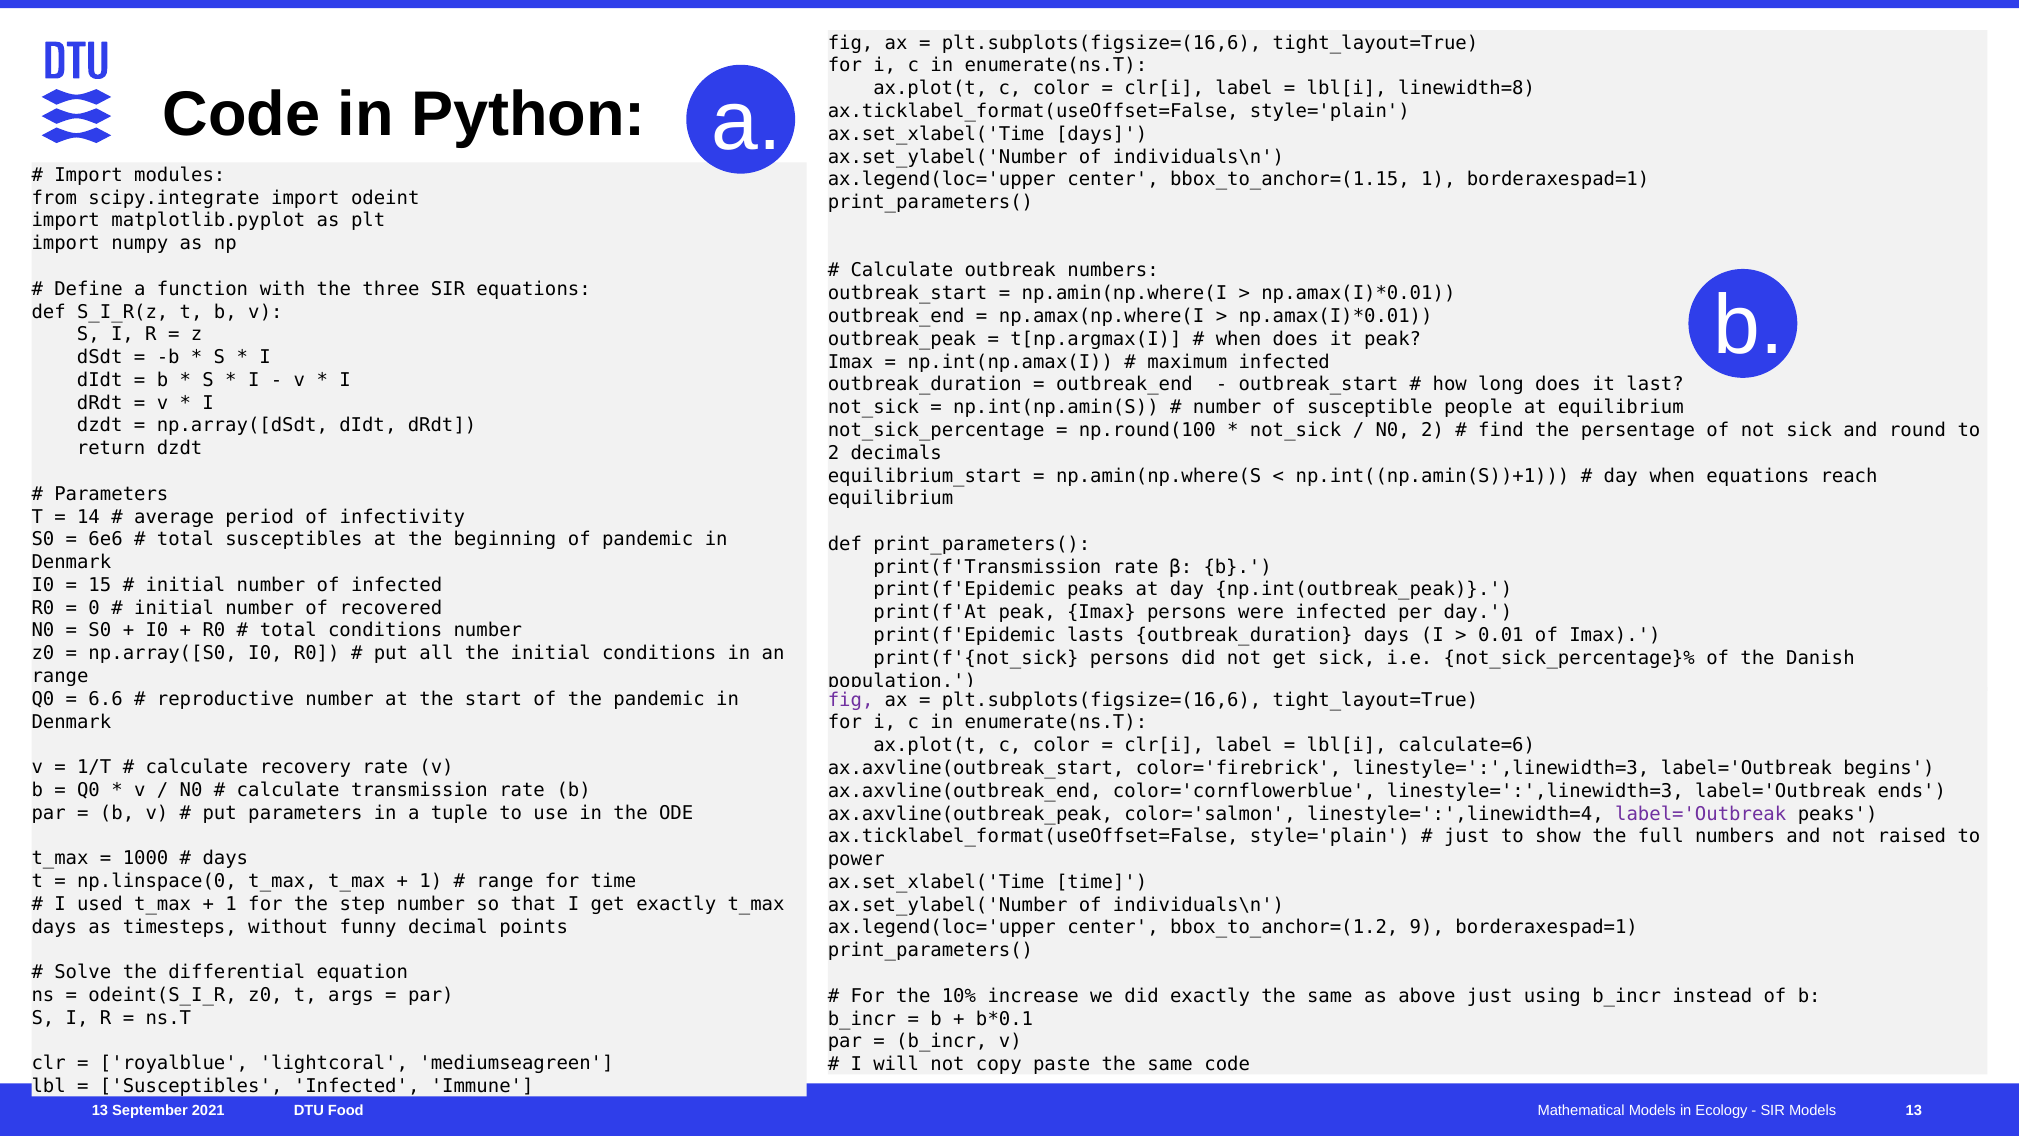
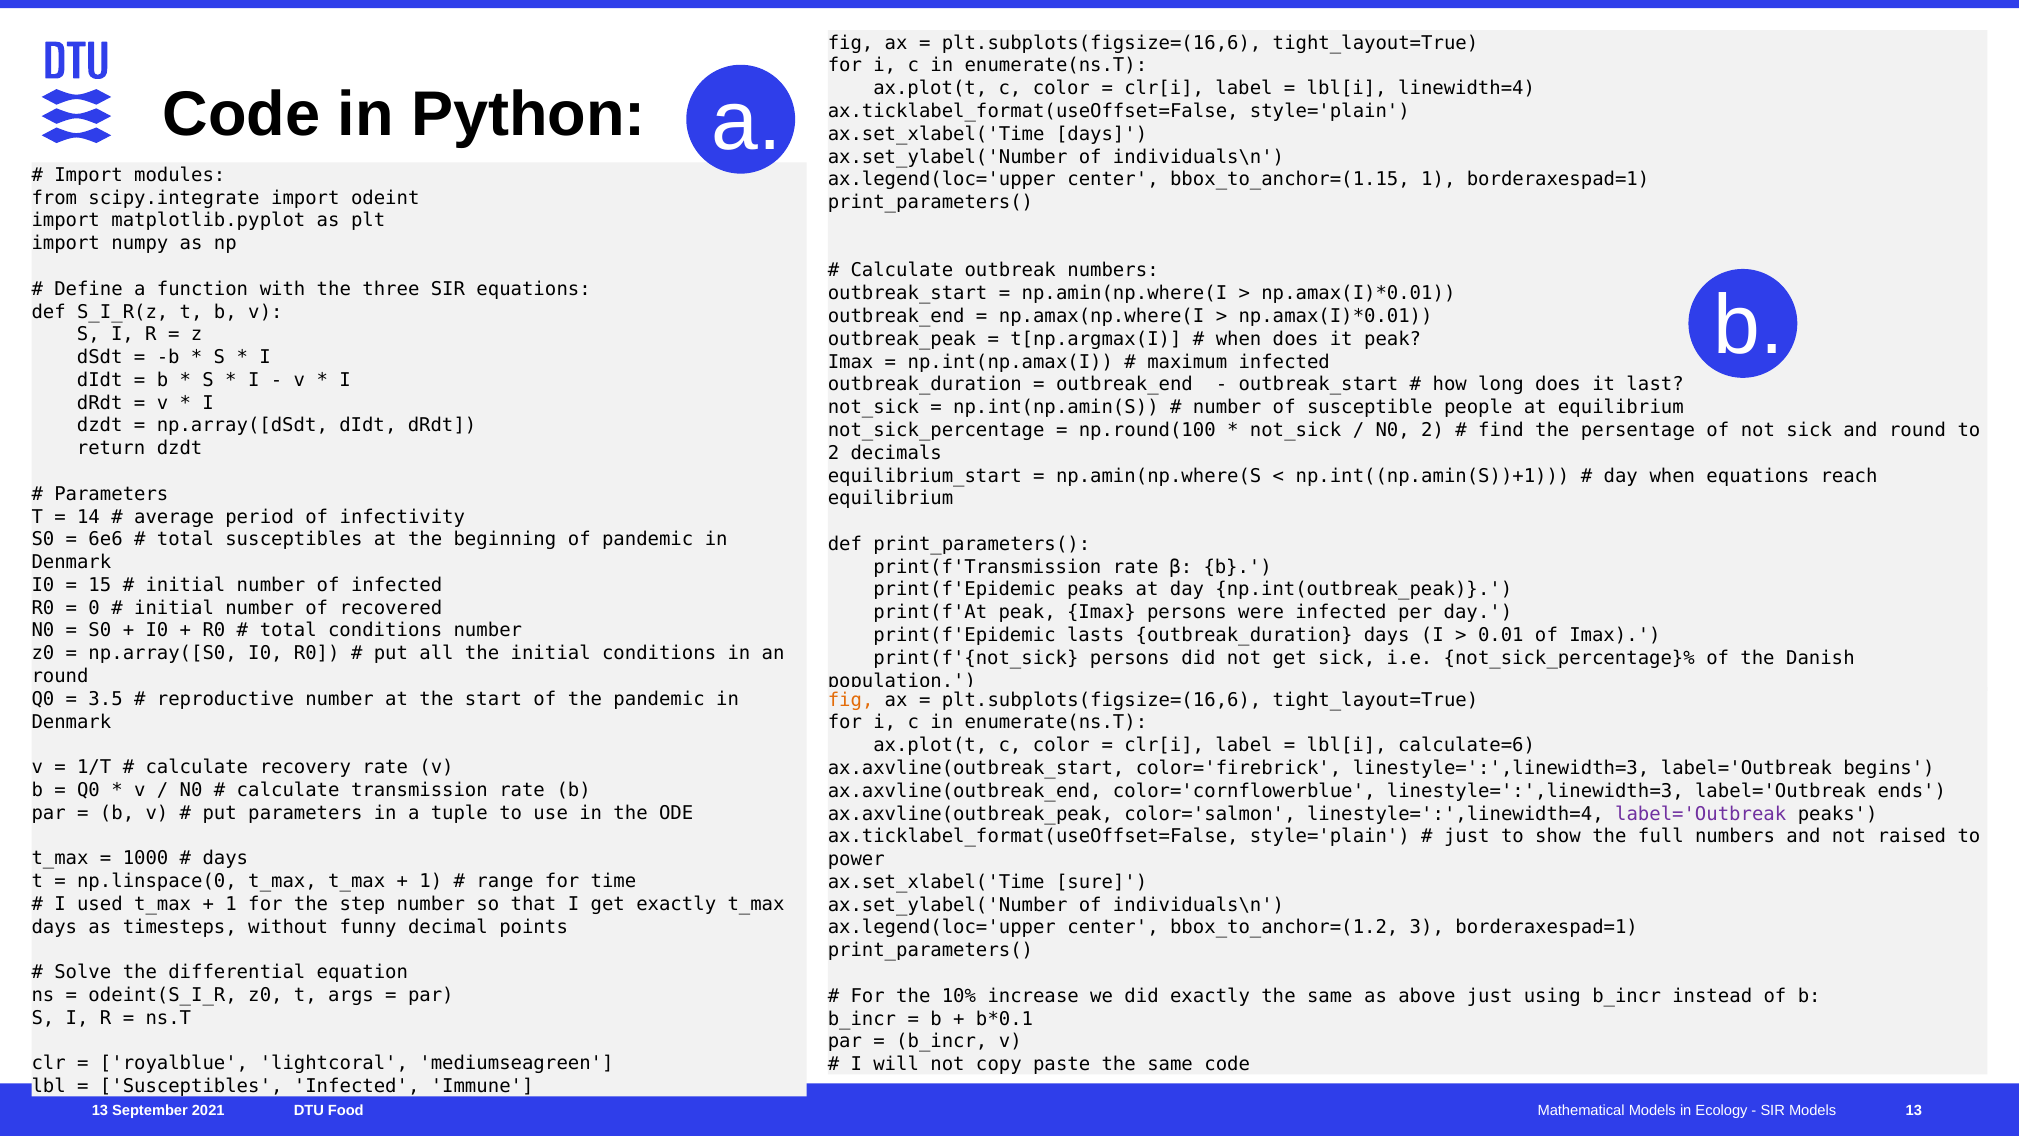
linewidth=8: linewidth=8 -> linewidth=4 (1467, 88)
range: range -> round (60, 676)
6.6: 6.6 -> 3.5 (106, 699)
fig colour: purple -> orange (851, 700)
ax.set_xlabel('Time time: time -> sure (1102, 882)
9: 9 -> 3 (1427, 928)
